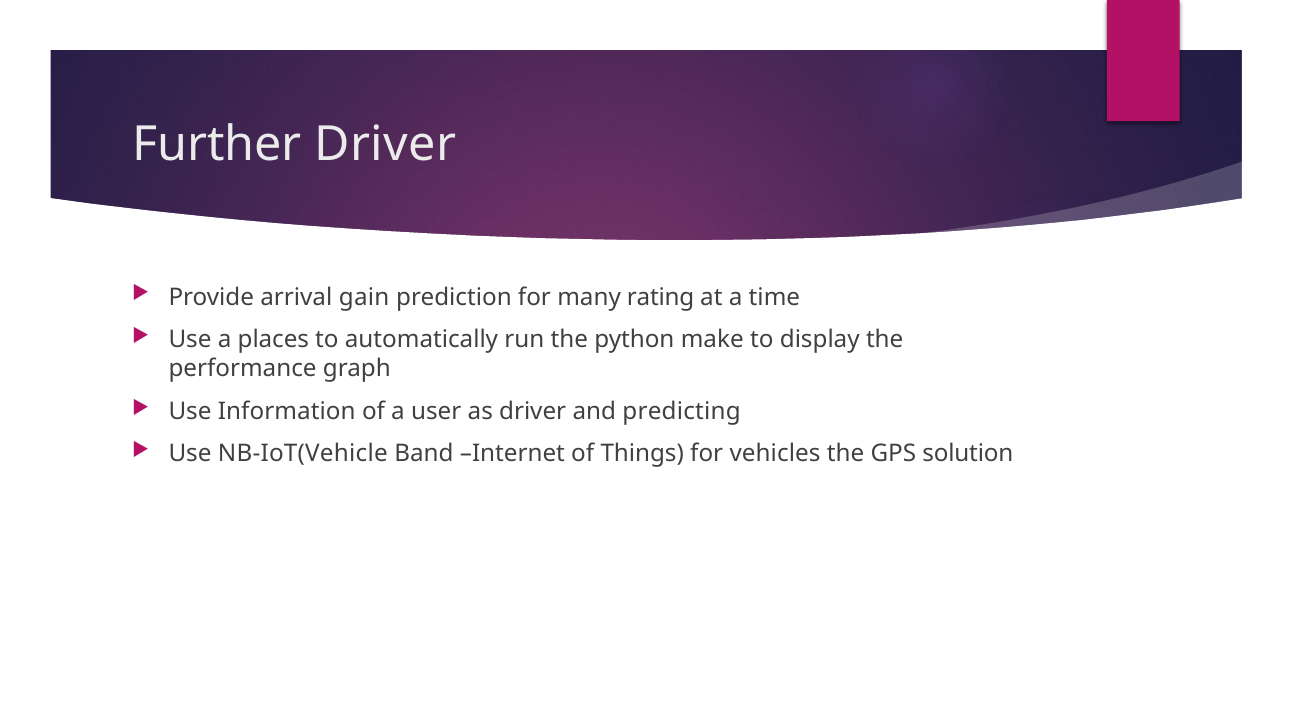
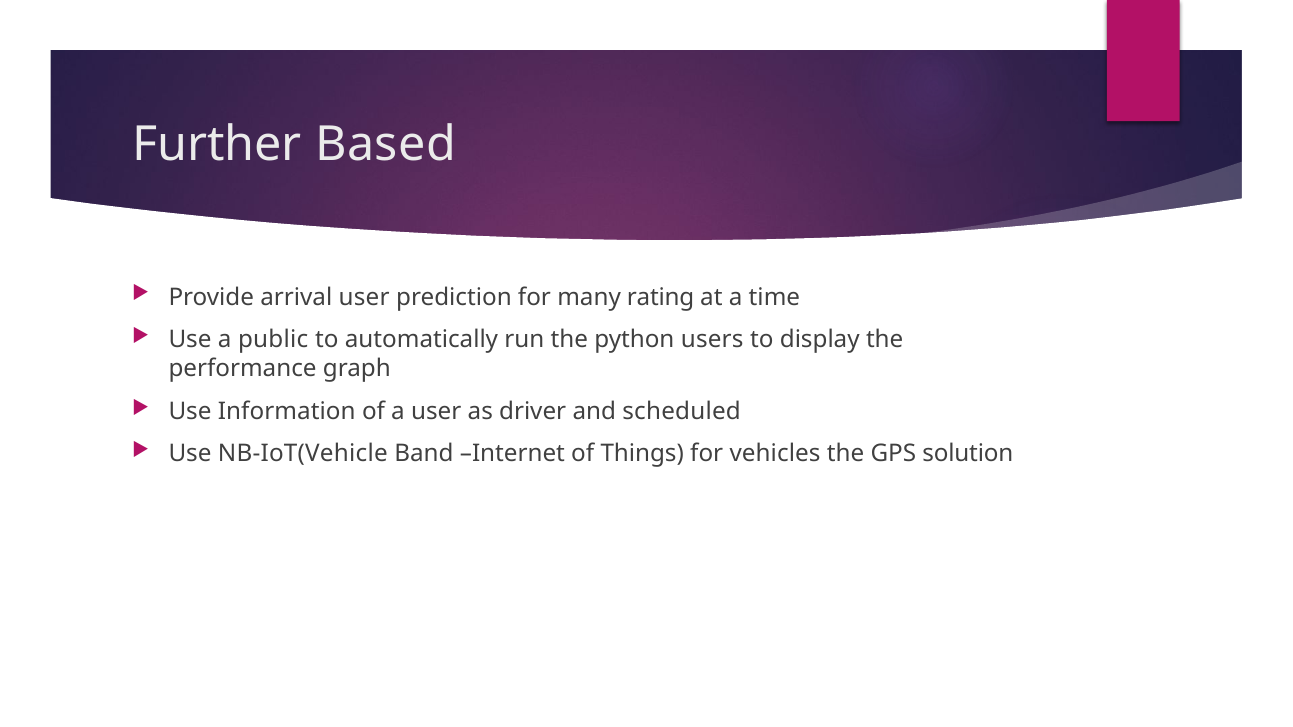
Further Driver: Driver -> Based (386, 144)
arrival gain: gain -> user (364, 297)
places: places -> public (273, 340)
make: make -> users (712, 340)
predicting: predicting -> scheduled (682, 411)
